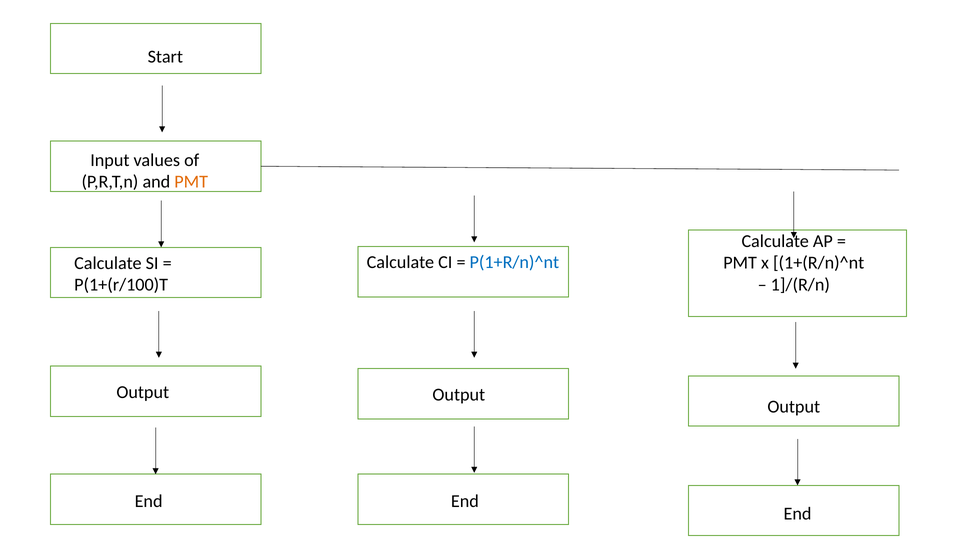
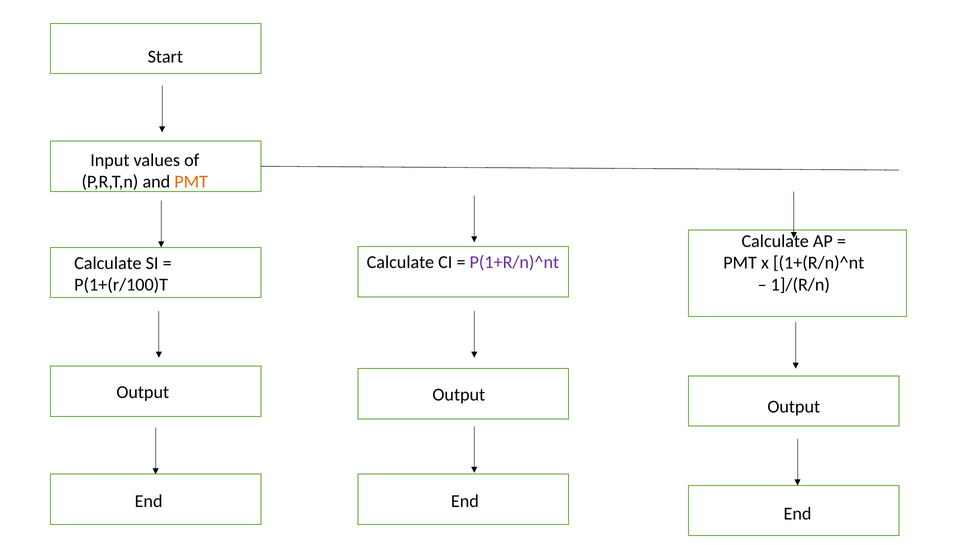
P(1+R/n)^nt colour: blue -> purple (514, 262)
